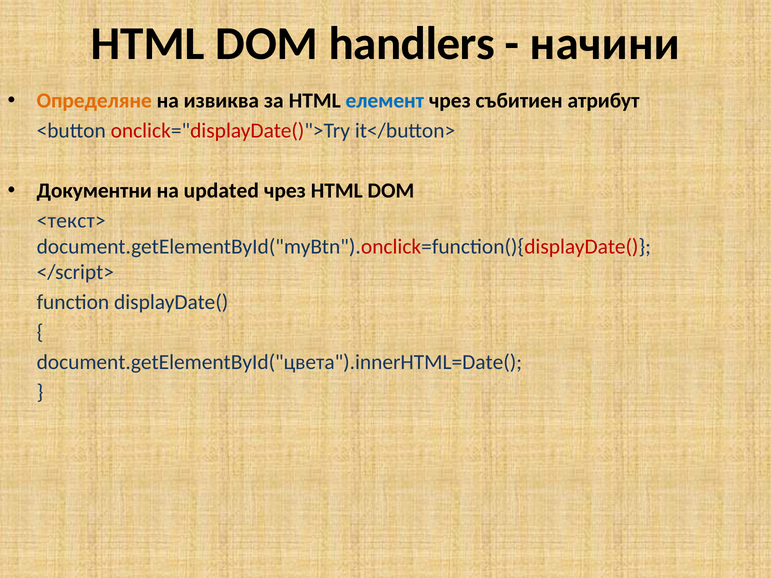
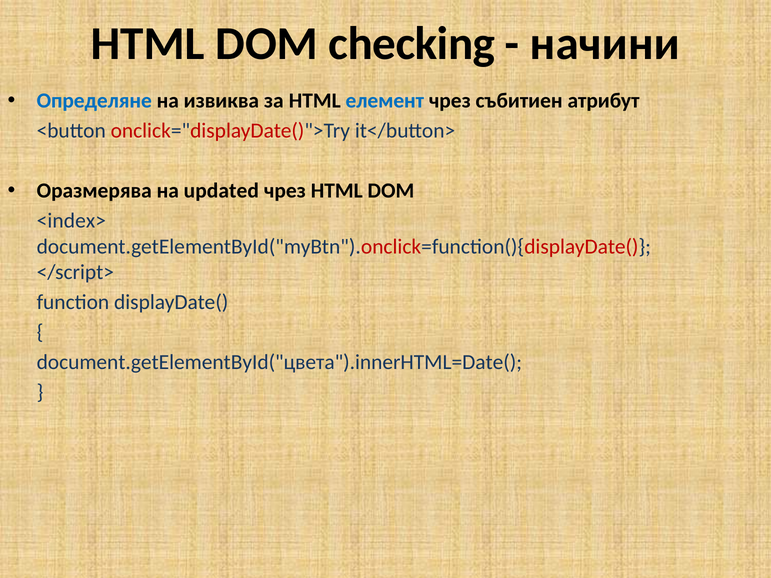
handlers: handlers -> checking (412, 43)
Определяне colour: orange -> blue (94, 101)
Документни: Документни -> Оразмерява (94, 191)
<текст>: <текст> -> <index> (71, 221)
